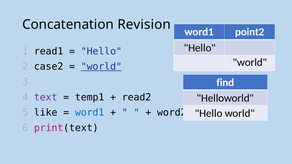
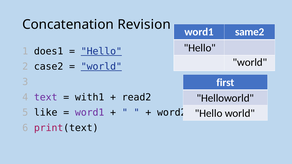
point2: point2 -> same2 (250, 32)
read1: read1 -> does1 (49, 51)
Hello underline: none -> present (101, 51)
find: find -> first (225, 83)
temp1: temp1 -> with1 (90, 97)
word1 colour: blue -> purple (90, 113)
